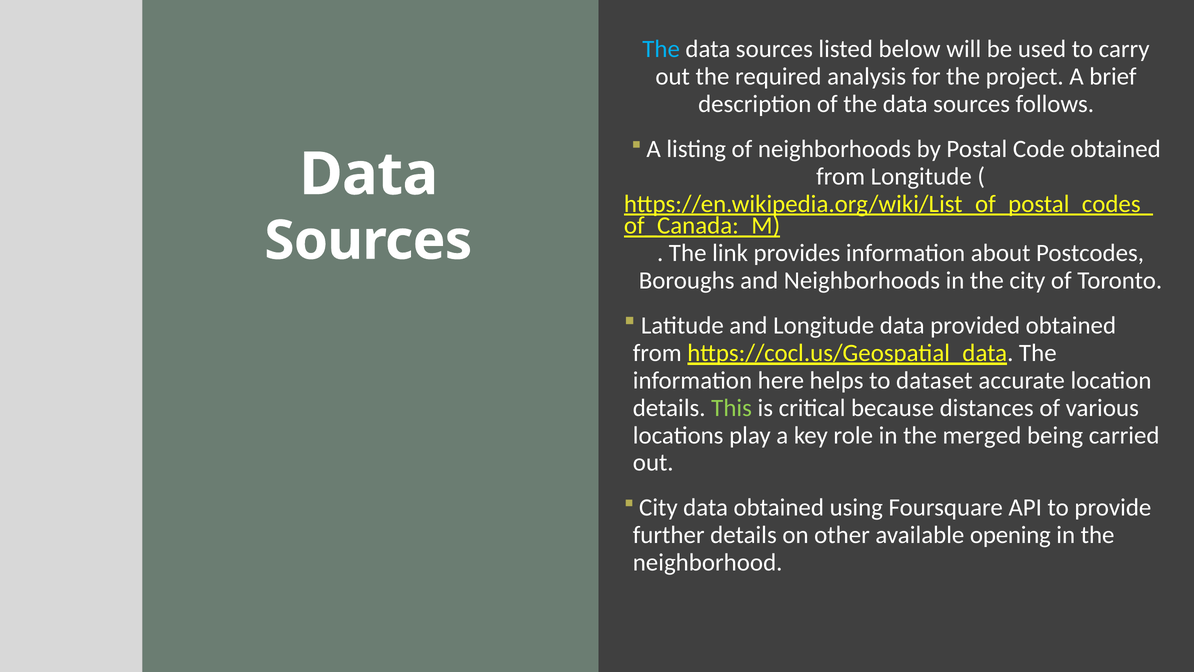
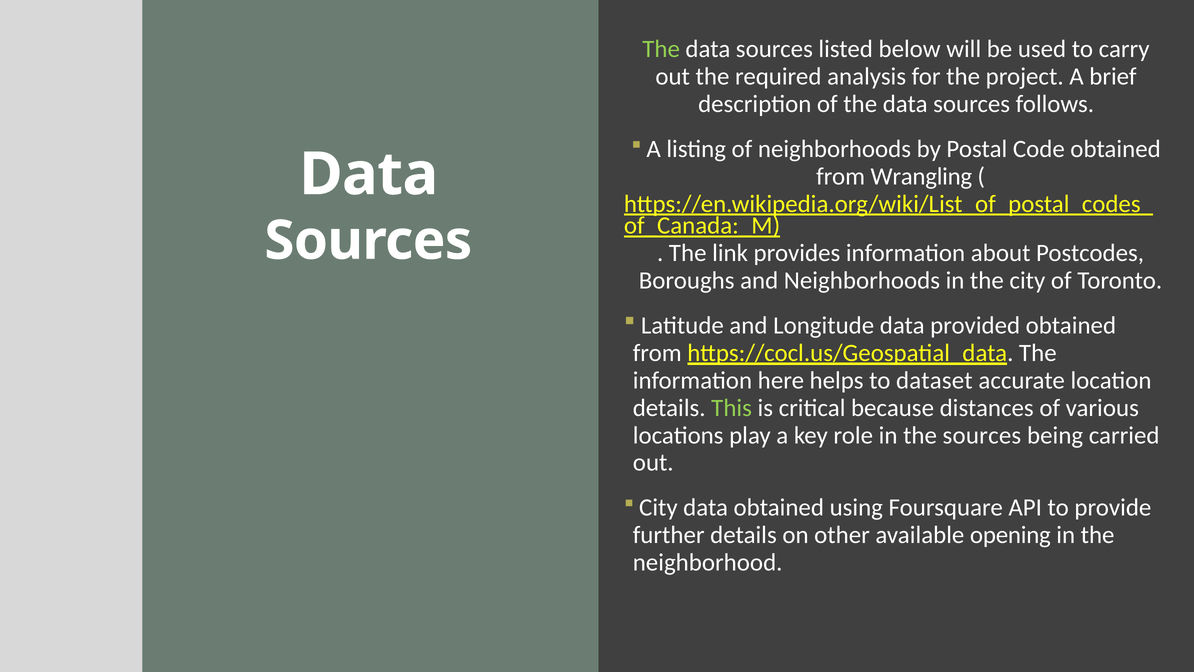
The colour: light blue -> light green (661, 49)
from Longitude: Longitude -> Wrangling (921, 176)
the merged: merged -> sources (982, 435)
